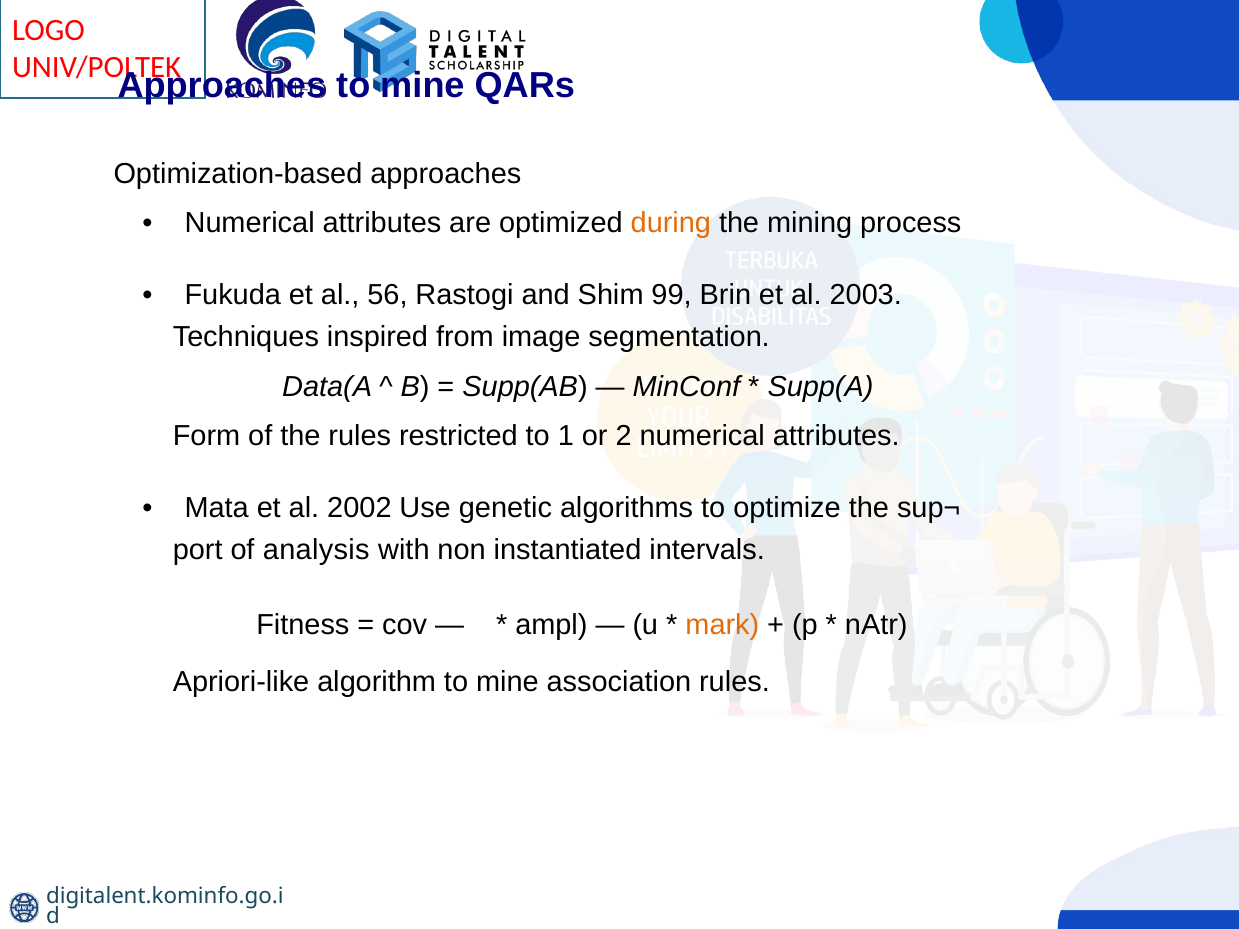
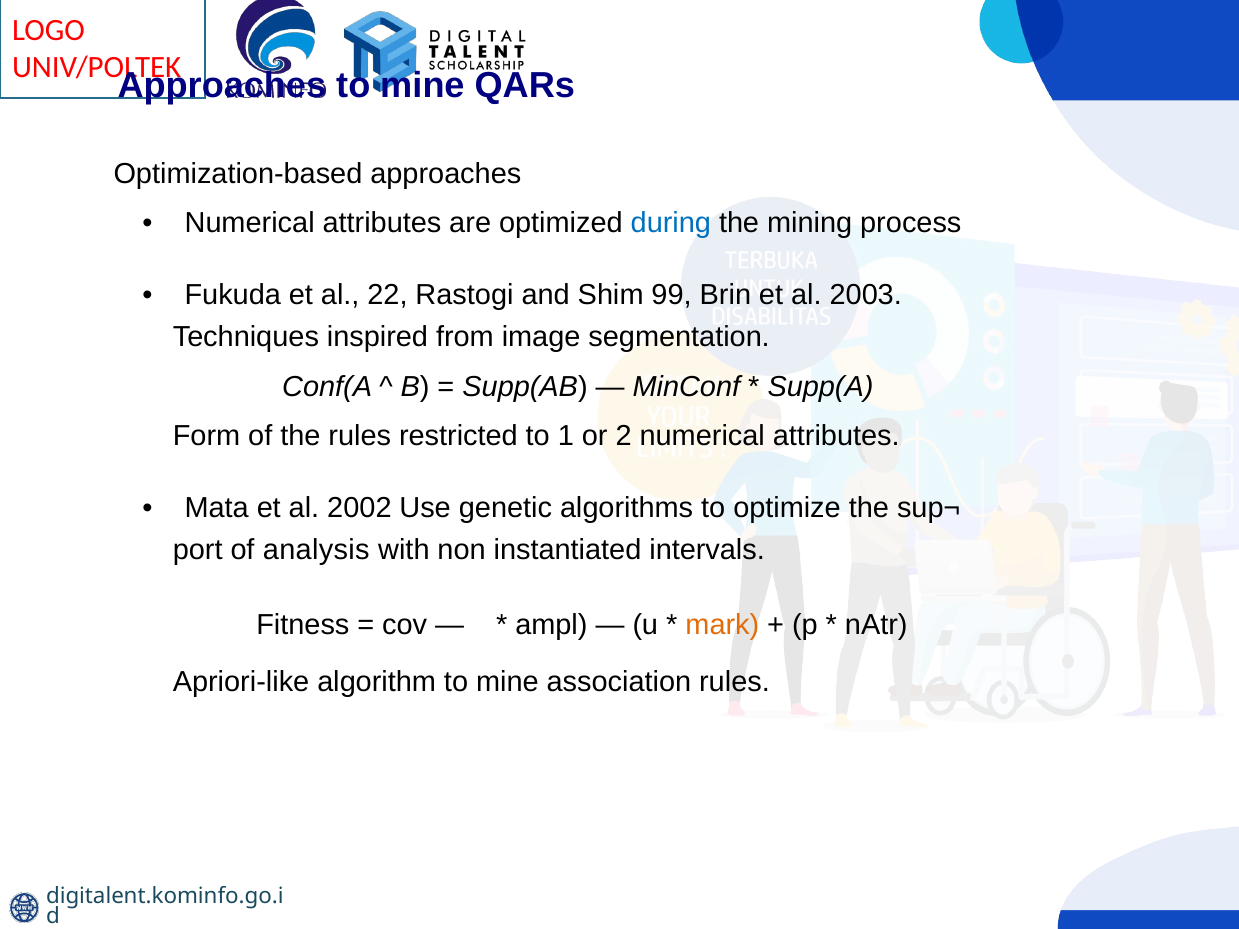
during colour: orange -> blue (671, 223)
56: 56 -> 22 (387, 295)
Data(A: Data(A -> Conf(A (327, 387)
